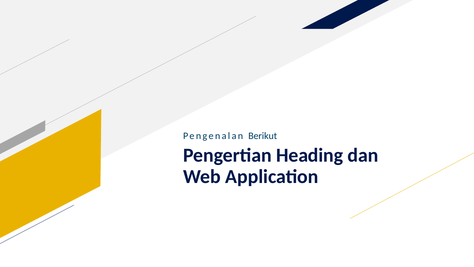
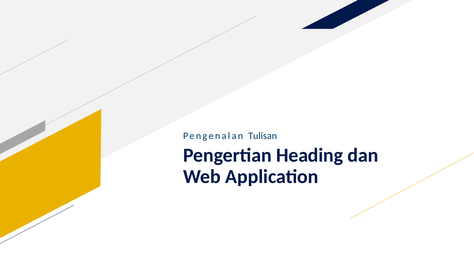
Berikut: Berikut -> Tulisan (263, 136)
